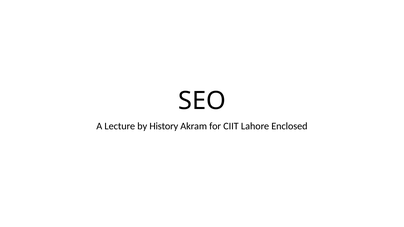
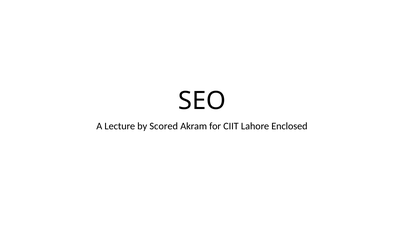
History: History -> Scored (164, 126)
